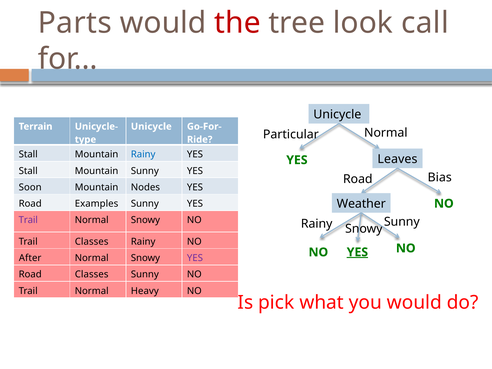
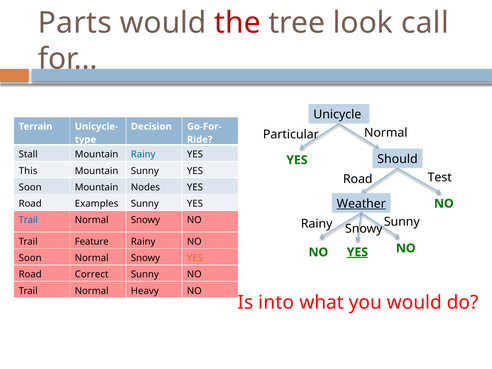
Unicycle: Unicycle -> Decision (151, 127)
Leaves: Leaves -> Should (397, 159)
Stall: Stall -> This (28, 171)
Bias: Bias -> Test (440, 177)
Weather underline: none -> present (361, 204)
Trail colour: purple -> blue (28, 220)
Trail Classes: Classes -> Feature (92, 242)
After: After -> Soon (30, 258)
YES colour: purple -> orange (195, 258)
Road Classes: Classes -> Correct (92, 274)
pick: pick -> into (276, 302)
